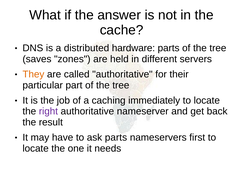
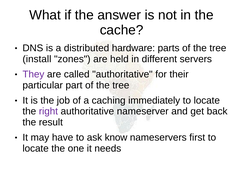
saves: saves -> install (37, 59)
They colour: orange -> purple (33, 74)
ask parts: parts -> know (116, 138)
